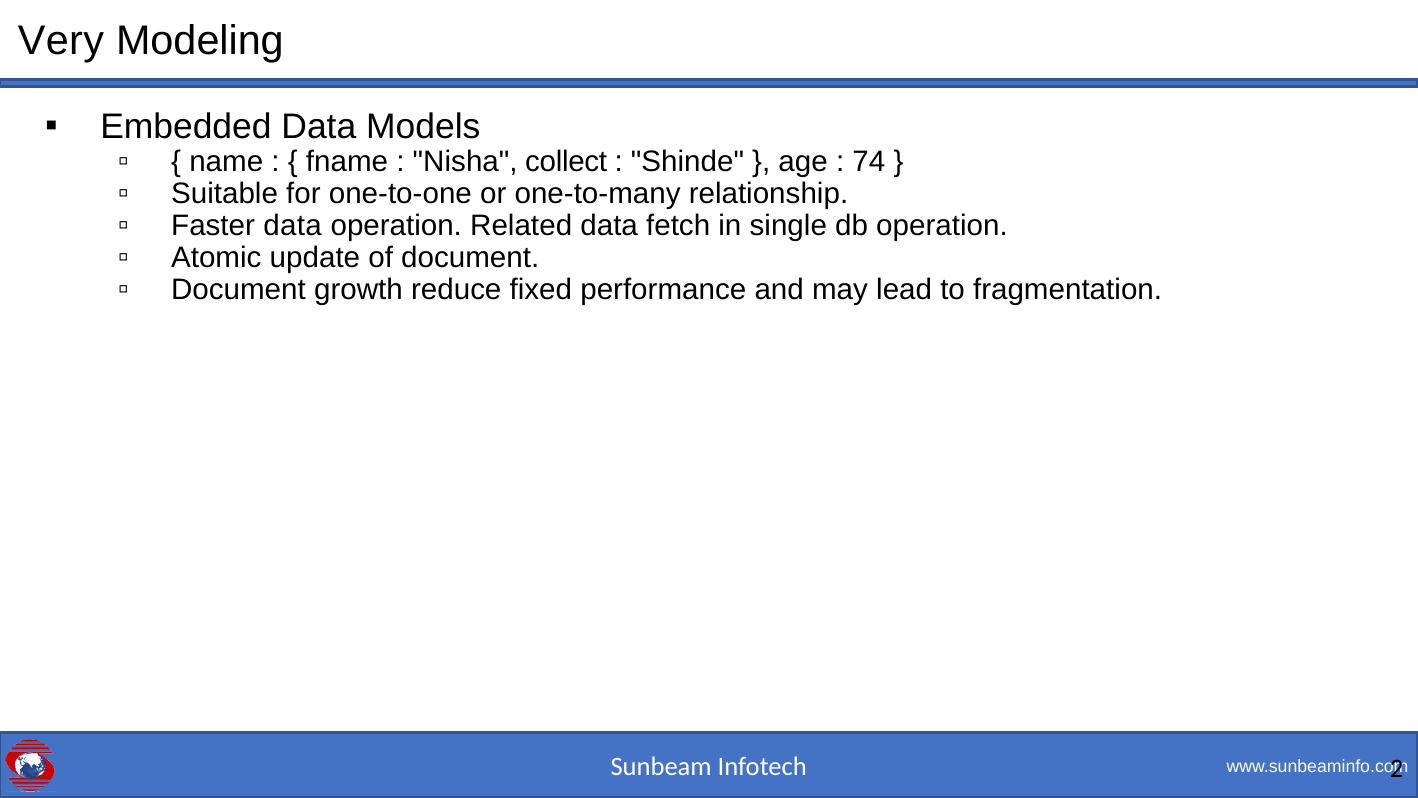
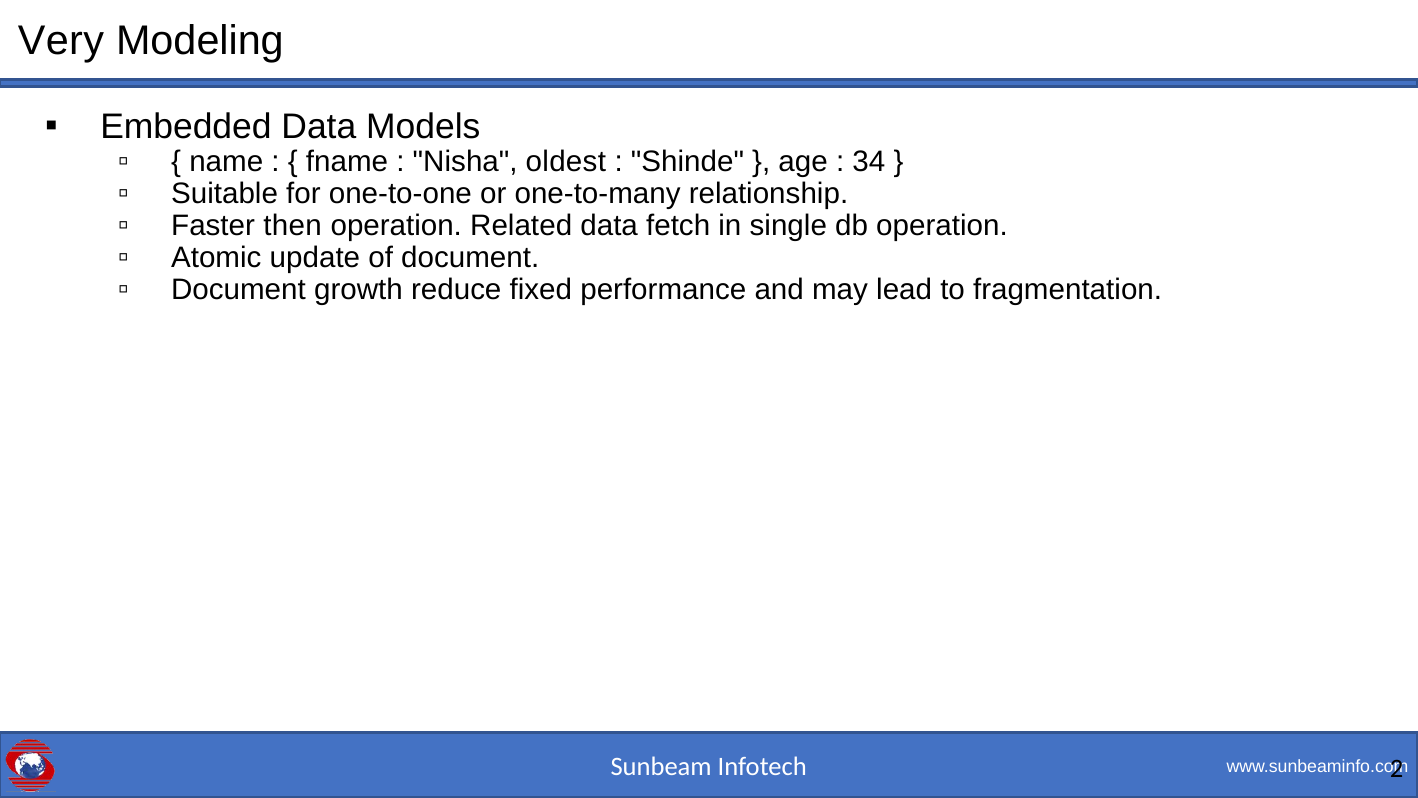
collect: collect -> oldest (566, 162)
74: 74 -> 34 (869, 162)
Faster data: data -> then (293, 226)
